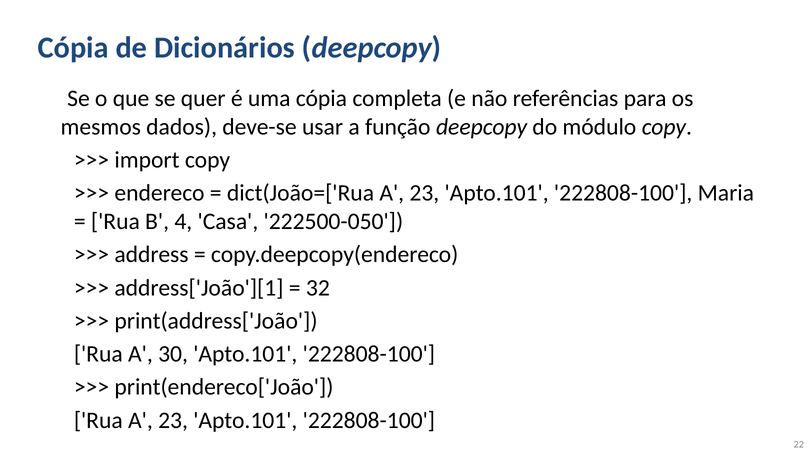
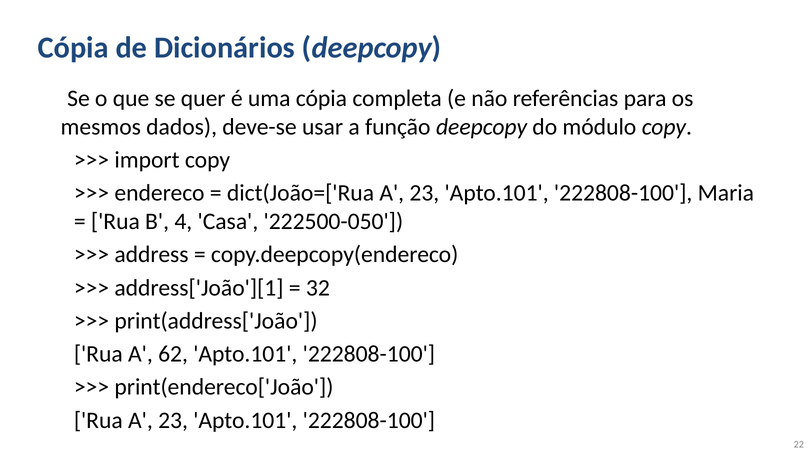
30: 30 -> 62 (173, 354)
